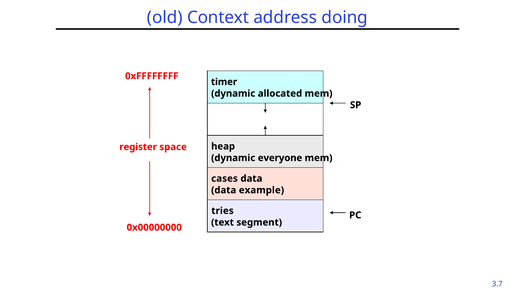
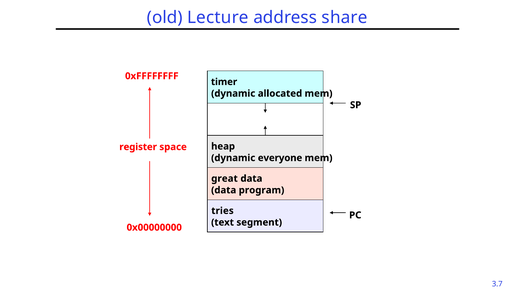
Context: Context -> Lecture (218, 18)
doing: doing -> share (345, 18)
cases: cases -> great (225, 178)
example: example -> program (262, 190)
